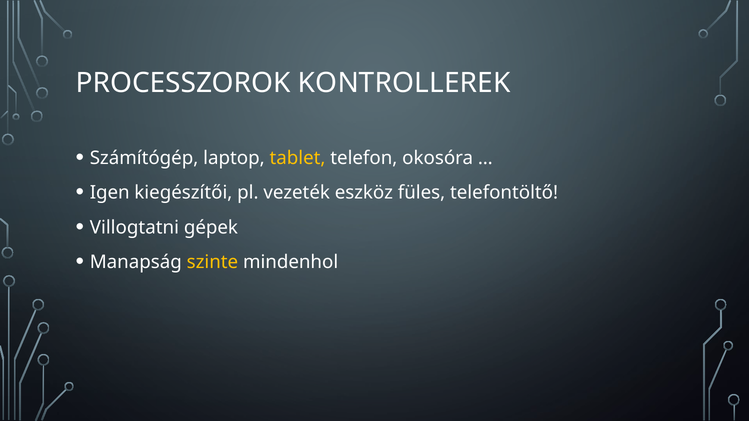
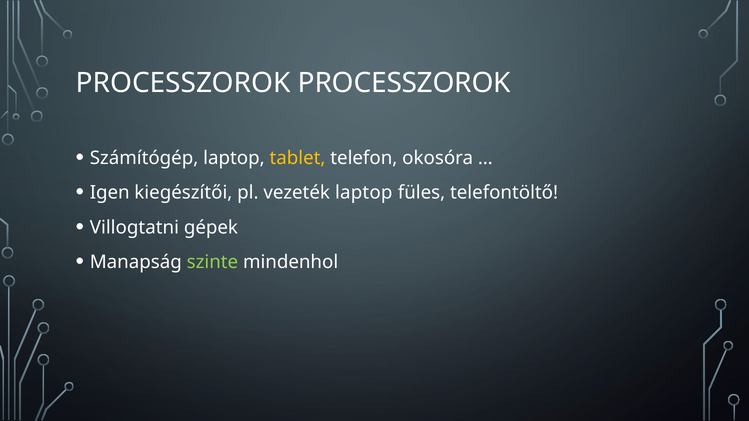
PROCESSZOROK KONTROLLEREK: KONTROLLEREK -> PROCESSZOROK (404, 83)
vezeték eszköz: eszköz -> laptop (364, 193)
szinte colour: yellow -> light green (212, 262)
